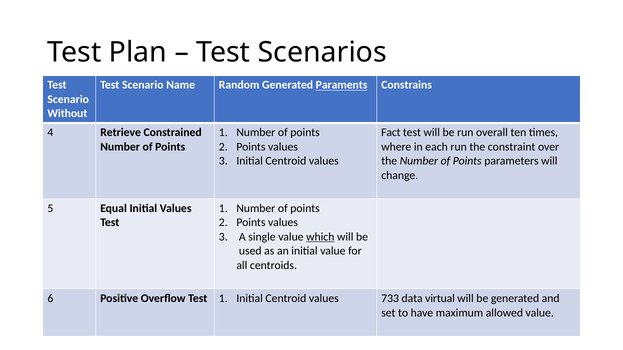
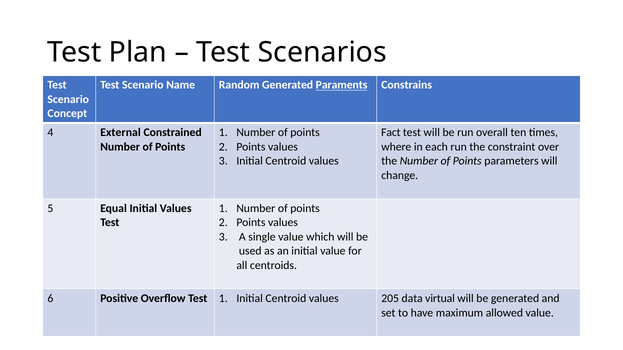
Without: Without -> Concept (67, 114)
Retrieve: Retrieve -> External (121, 133)
which underline: present -> none (320, 237)
733: 733 -> 205 (390, 299)
